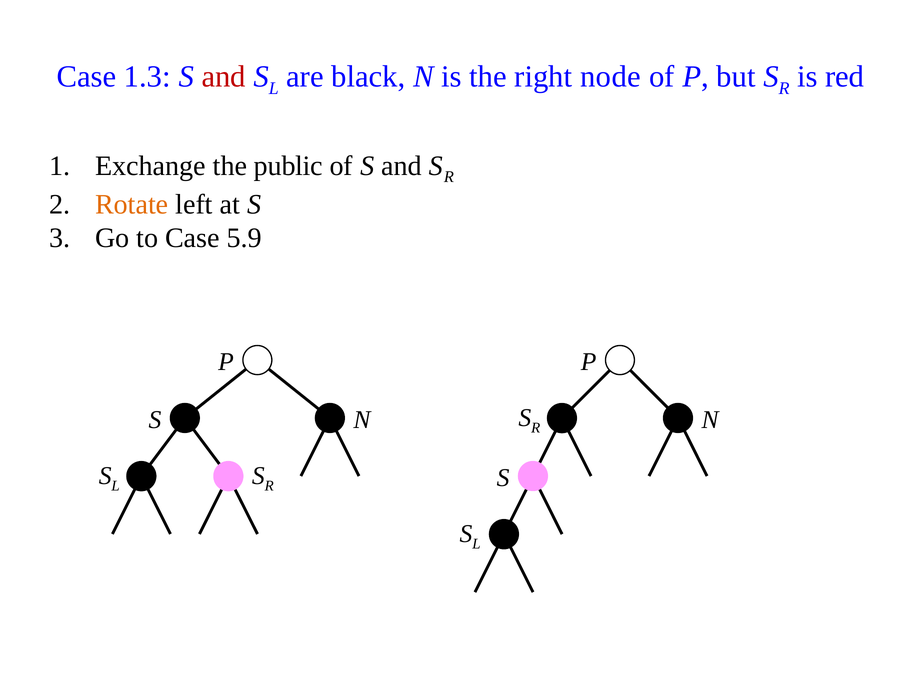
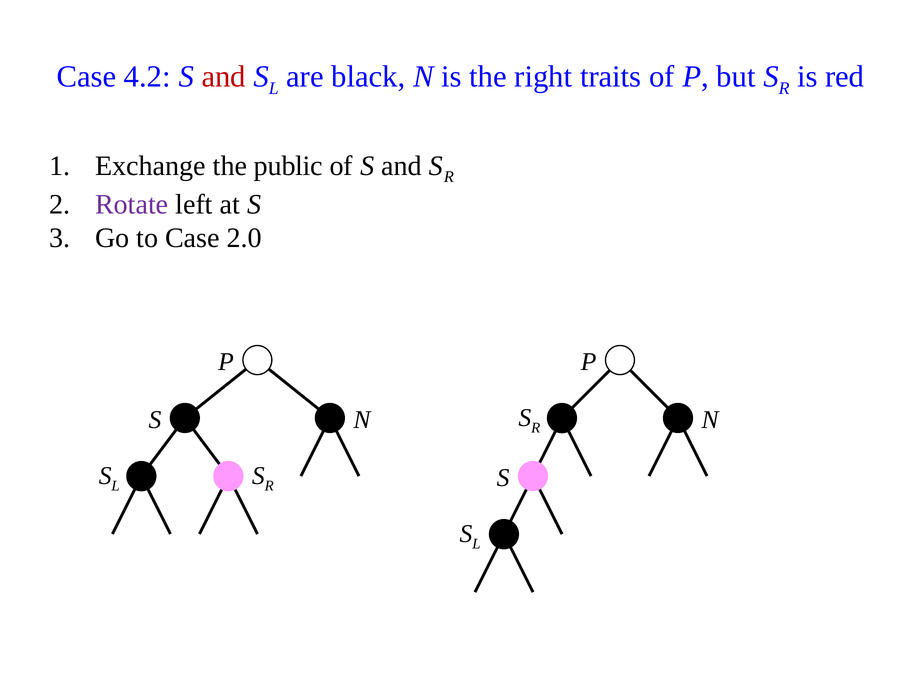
1.3: 1.3 -> 4.2 (147, 77)
node: node -> traits (611, 77)
Rotate colour: orange -> purple (132, 204)
5.9: 5.9 -> 2.0 (244, 238)
